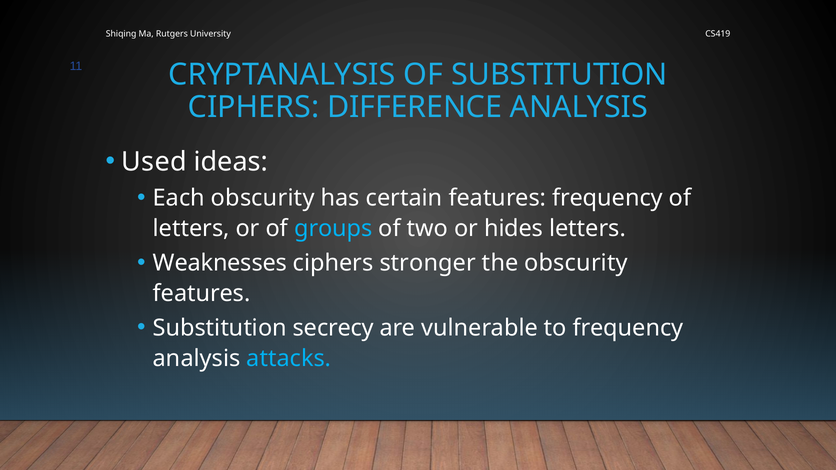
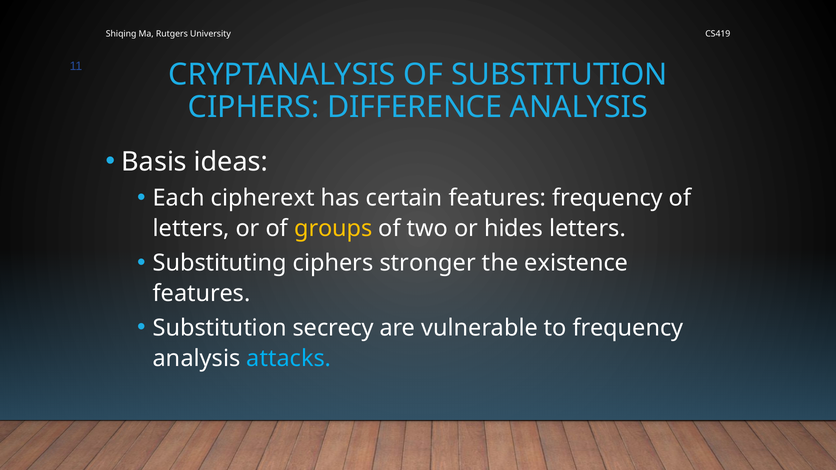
Used: Used -> Basis (154, 162)
Each obscurity: obscurity -> cipherext (263, 198)
groups colour: light blue -> yellow (333, 229)
Weaknesses: Weaknesses -> Substituting (220, 263)
the obscurity: obscurity -> existence (576, 263)
